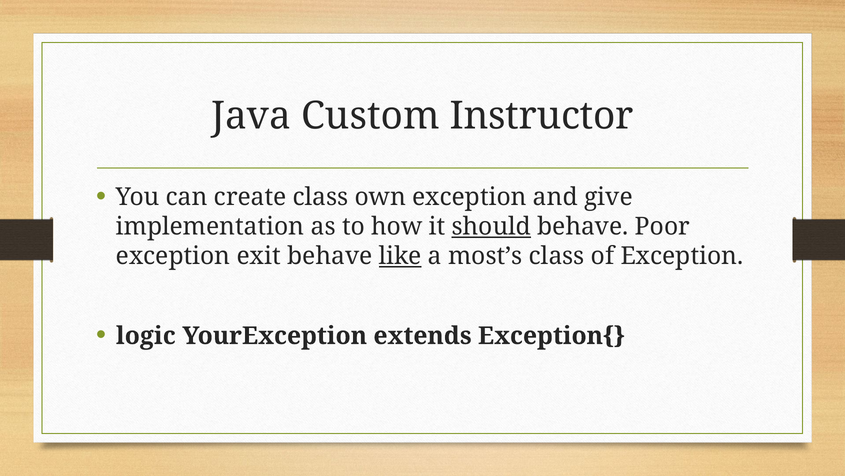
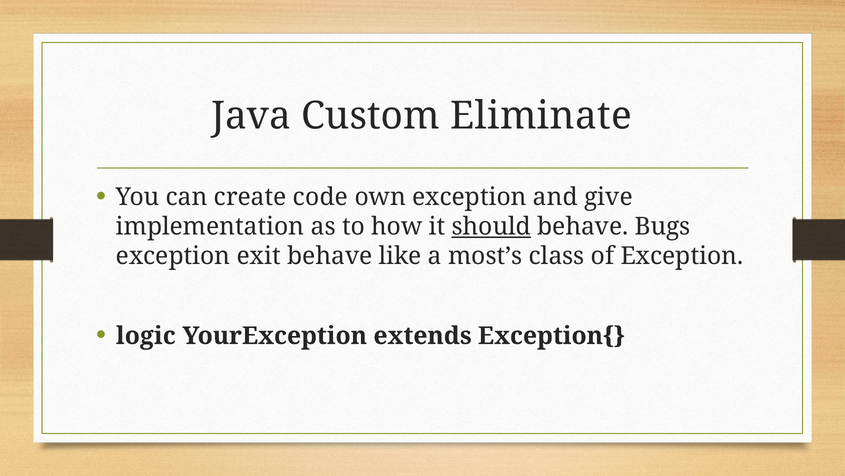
Instructor: Instructor -> Eliminate (541, 116)
create class: class -> code (320, 197)
Poor: Poor -> Bugs (663, 226)
like underline: present -> none (400, 256)
